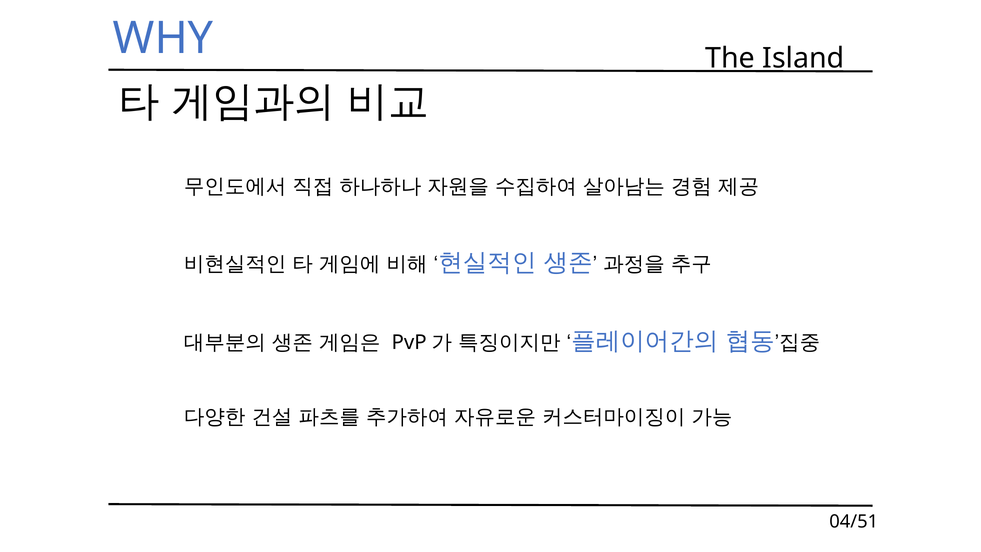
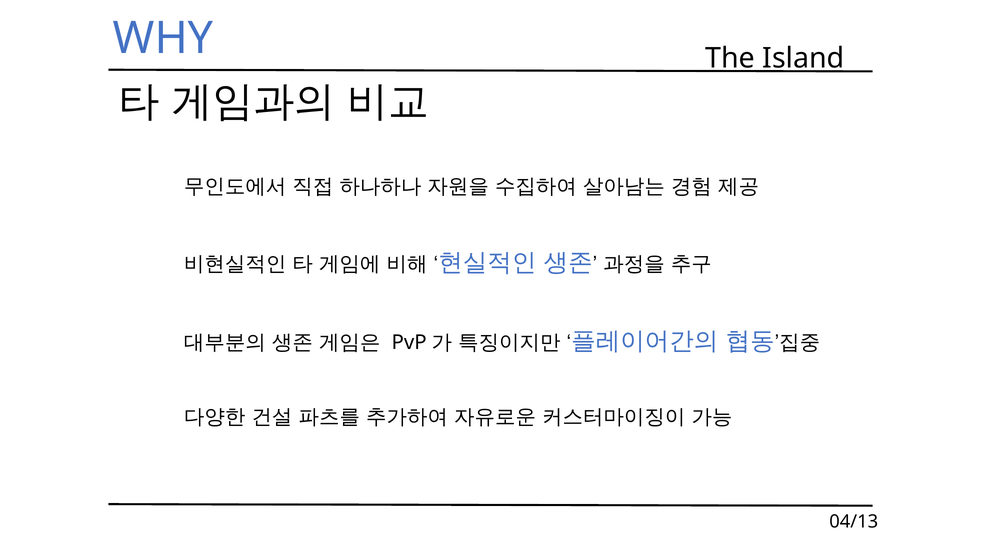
04/51: 04/51 -> 04/13 (854, 521)
